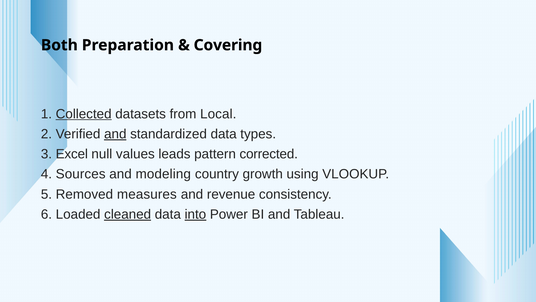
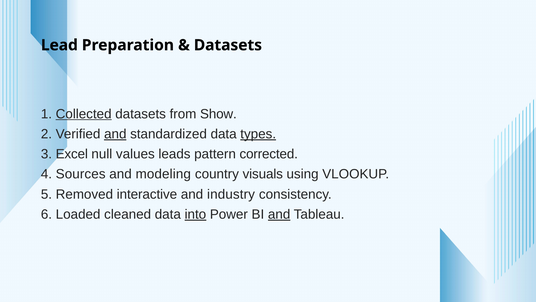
Both: Both -> Lead (59, 45)
Covering: Covering -> Datasets (228, 45)
Local: Local -> Show (218, 114)
types underline: none -> present (258, 134)
growth: growth -> visuals (263, 174)
measures: measures -> interactive (147, 194)
revenue: revenue -> industry (231, 194)
cleaned underline: present -> none (128, 214)
and underline: none -> present (279, 214)
